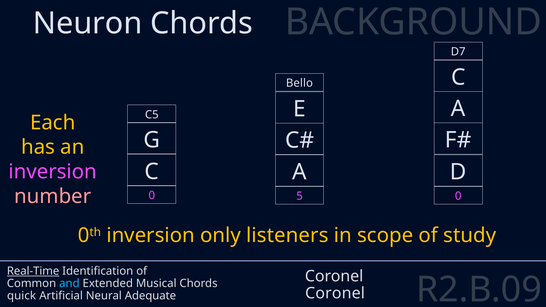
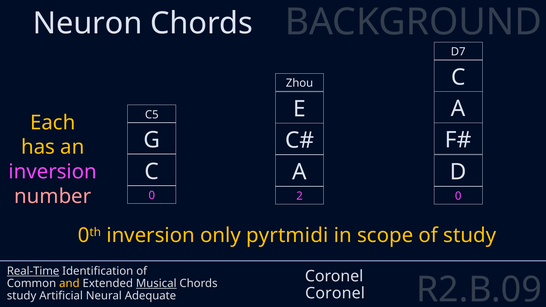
Bello: Bello -> Zhou (300, 83)
5: 5 -> 2 (300, 196)
listeners: listeners -> pyrtmidi (287, 236)
and colour: light blue -> yellow (69, 284)
Musical underline: none -> present (156, 284)
quick: quick -> study (22, 296)
